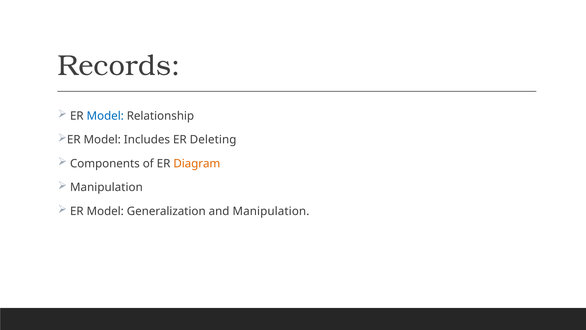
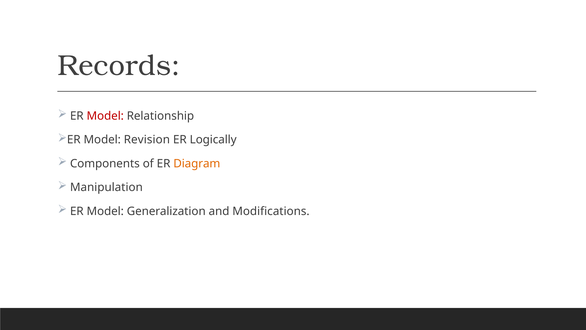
Model colour: blue -> red (105, 116)
Includes: Includes -> Revision (147, 140)
Deleting: Deleting -> Logically (213, 140)
and Manipulation: Manipulation -> Modifications (271, 211)
